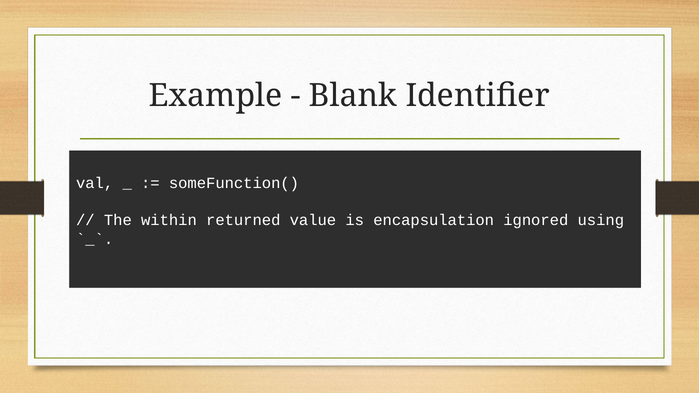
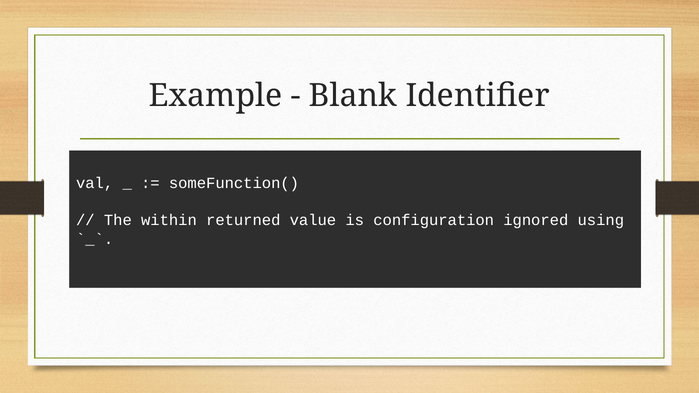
encapsulation: encapsulation -> configuration (434, 220)
